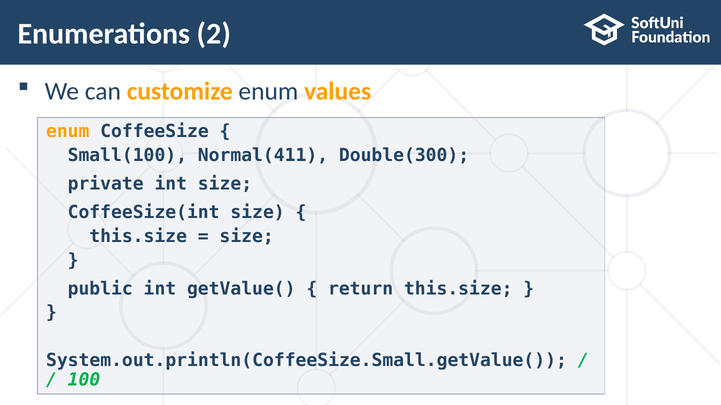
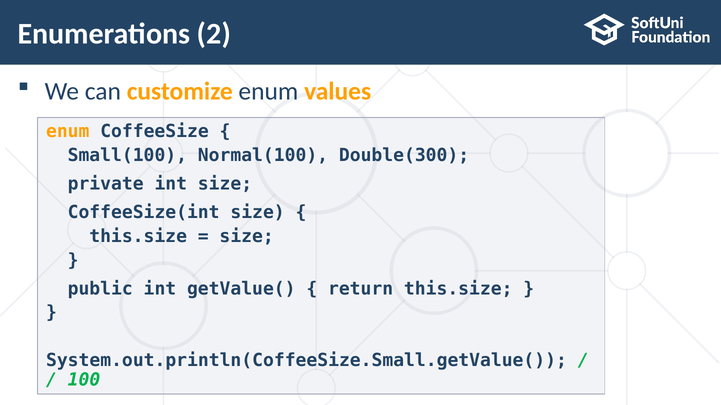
Normal(411: Normal(411 -> Normal(100 (263, 156)
